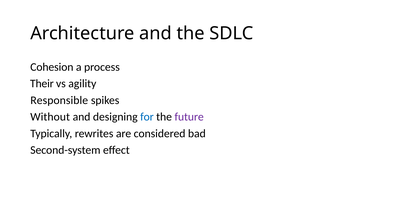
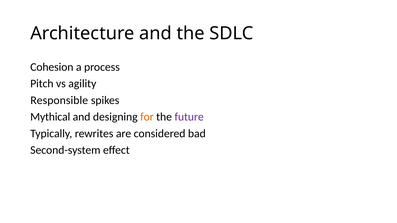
Their: Their -> Pitch (42, 84)
Without: Without -> Mythical (50, 117)
for colour: blue -> orange (147, 117)
